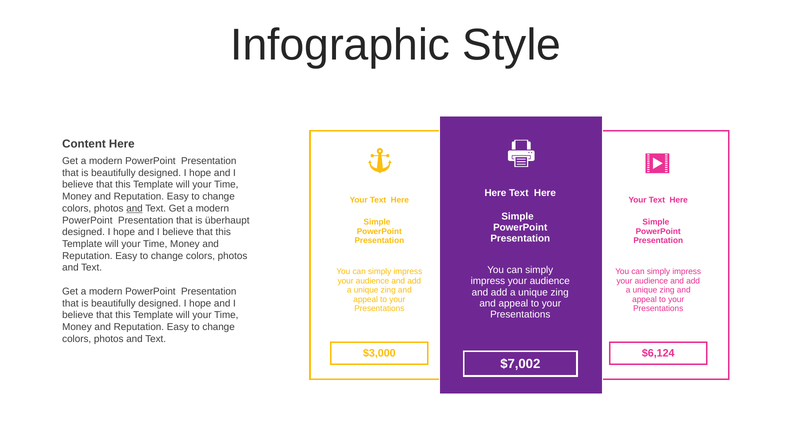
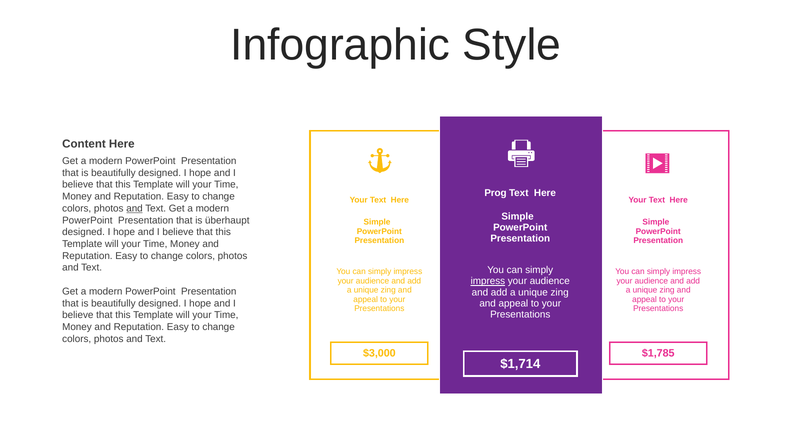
Here: Here -> Prog (495, 192)
impress underline: none -> present (488, 281)
$6,124: $6,124 -> $1,785 (658, 353)
$7,002: $7,002 -> $1,714 (520, 363)
